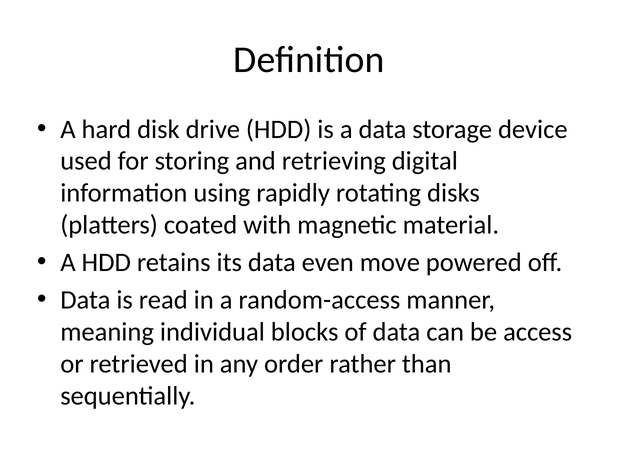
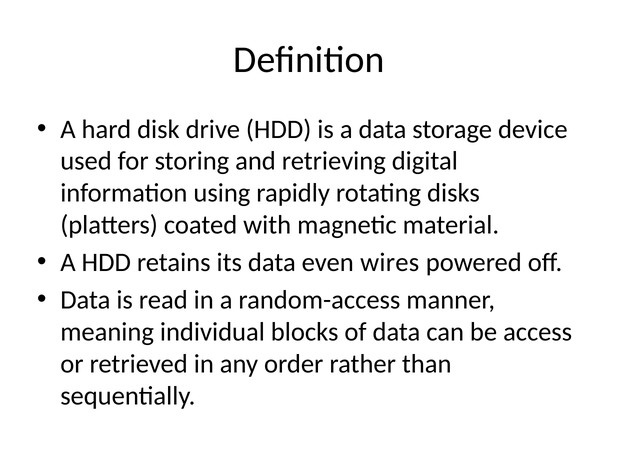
move: move -> wires (390, 262)
